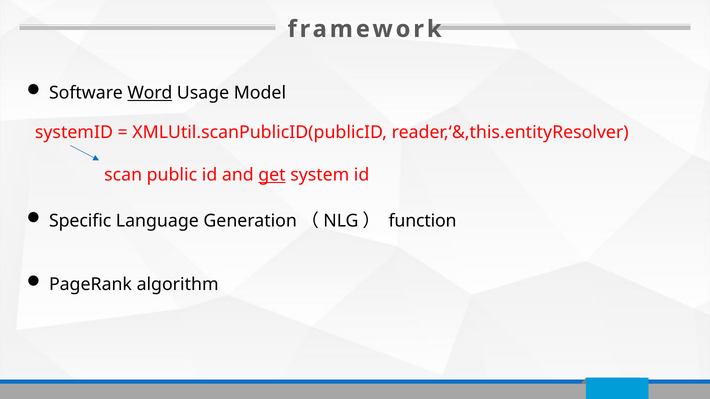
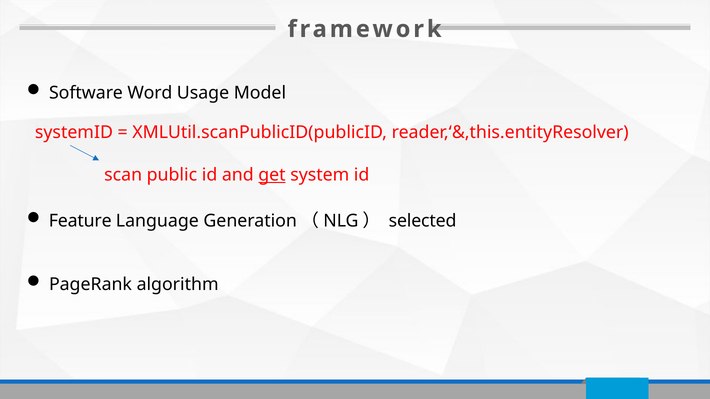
Word underline: present -> none (150, 93)
Specific: Specific -> Feature (80, 221)
function: function -> selected (423, 221)
